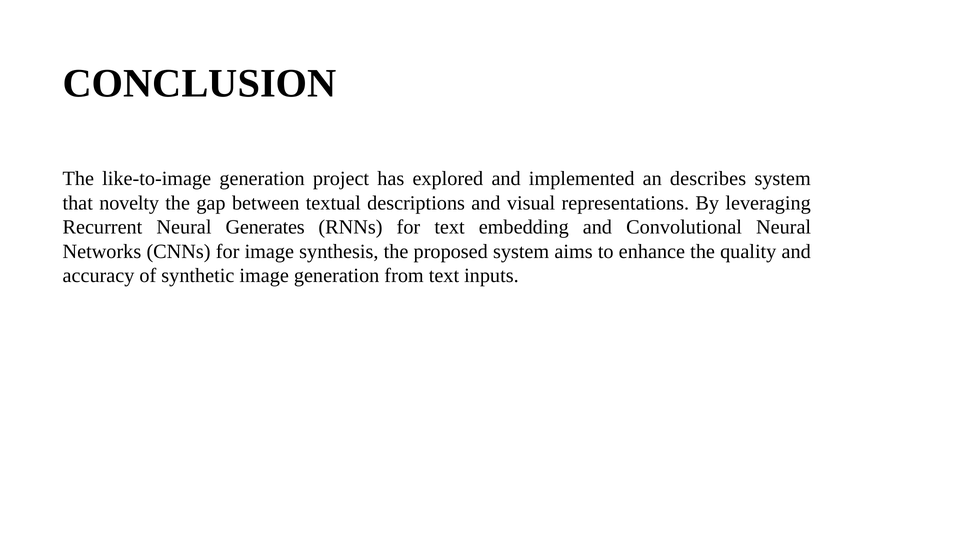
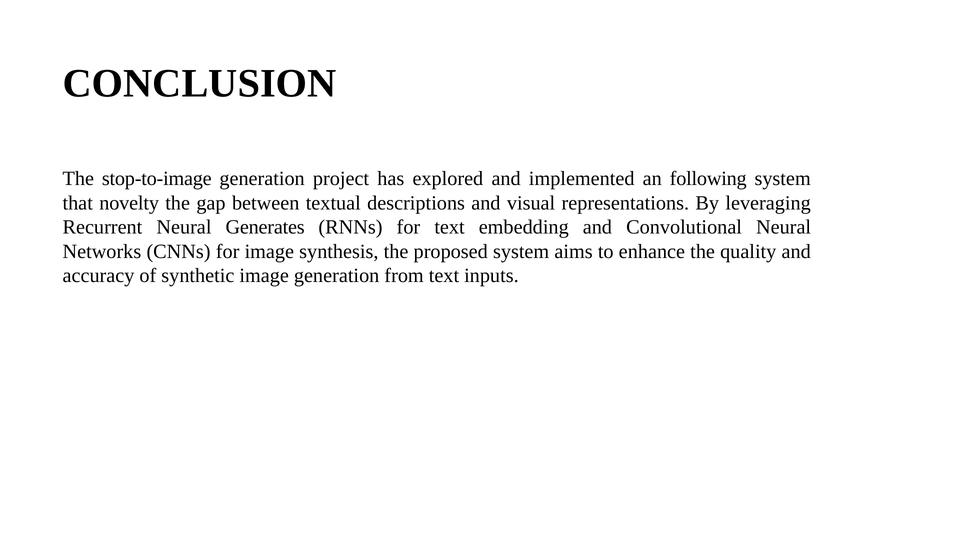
like-to-image: like-to-image -> stop-to-image (157, 179)
describes: describes -> following (708, 179)
